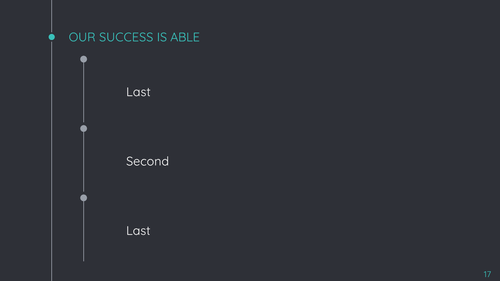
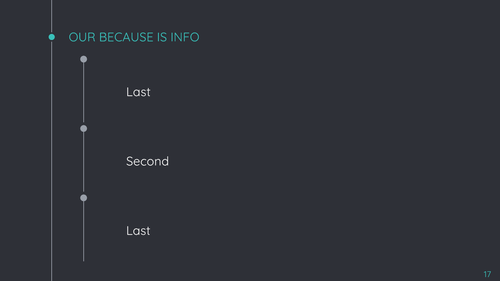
SUCCESS: SUCCESS -> BECAUSE (126, 37)
ABLE: ABLE -> INFO (185, 37)
